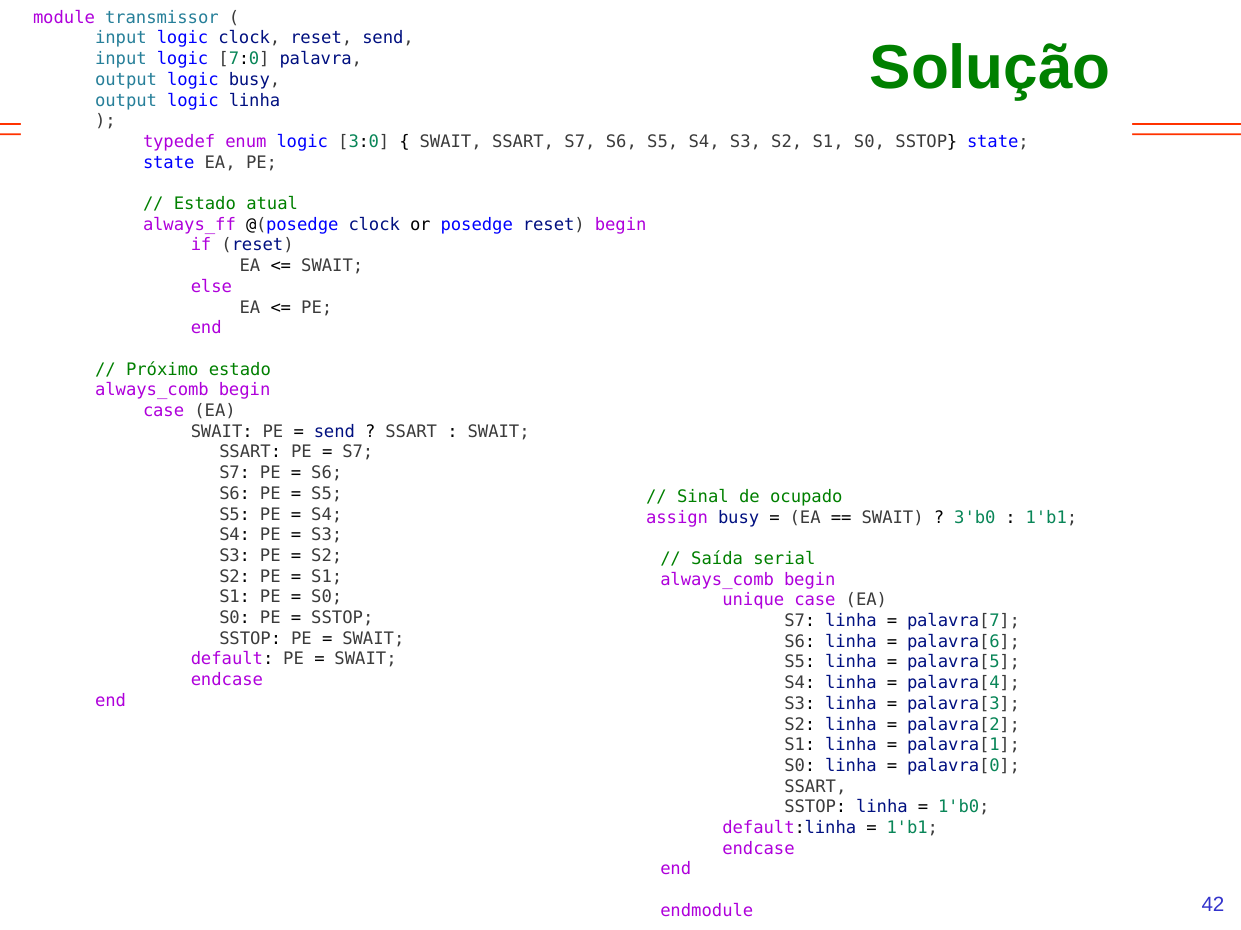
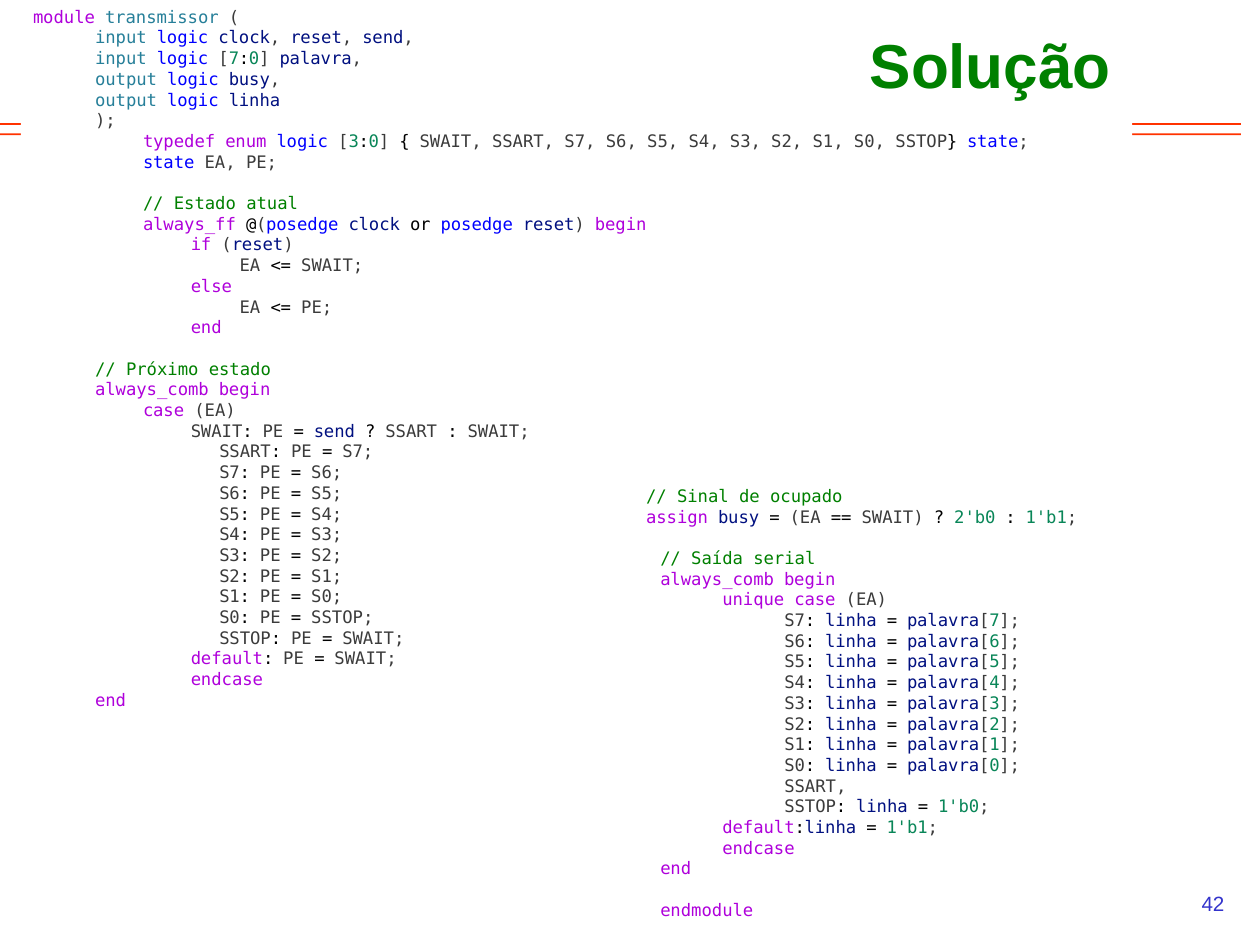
3'b0: 3'b0 -> 2'b0 (975, 518)
